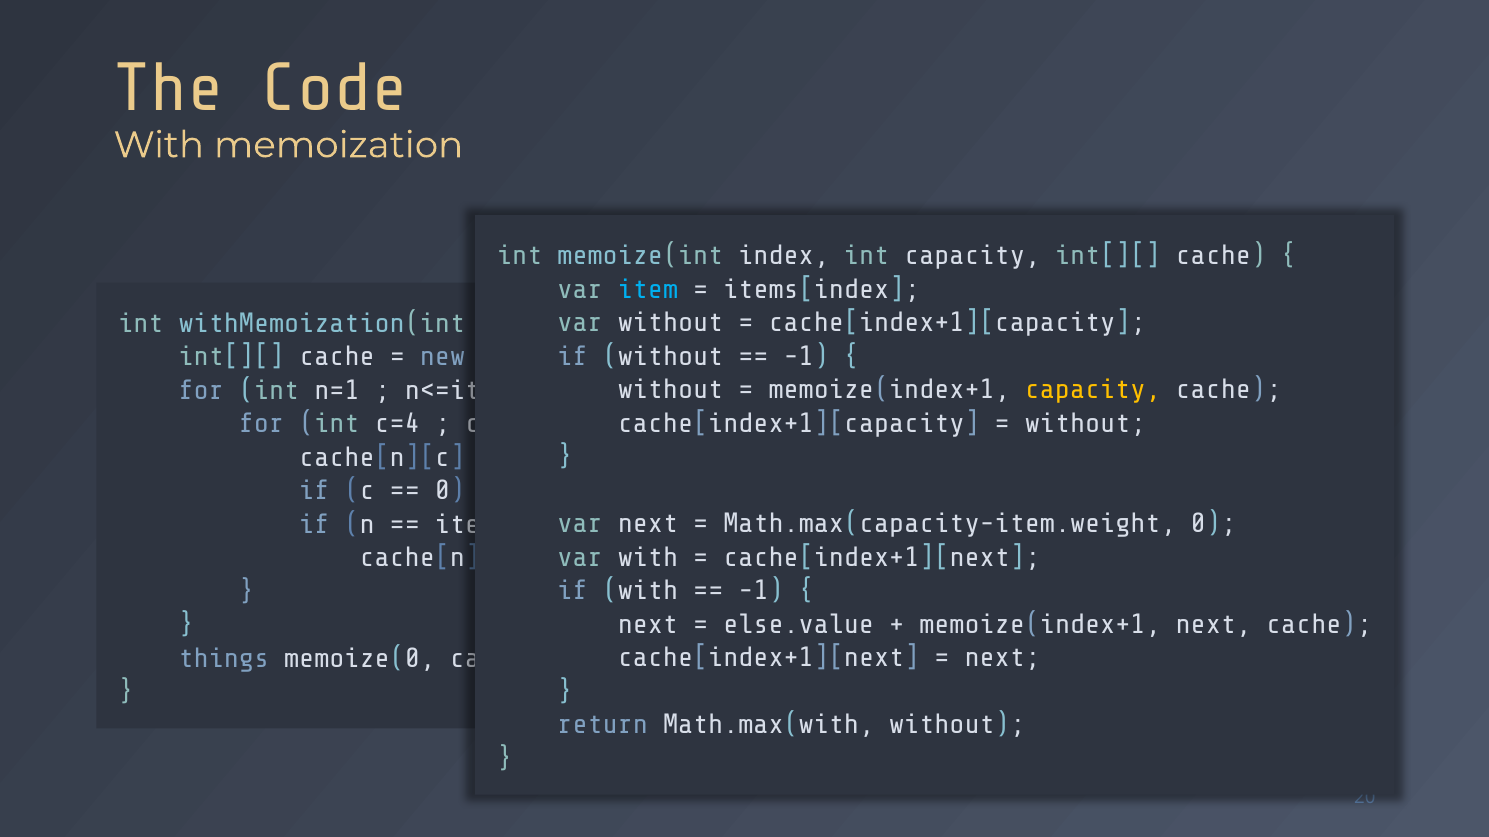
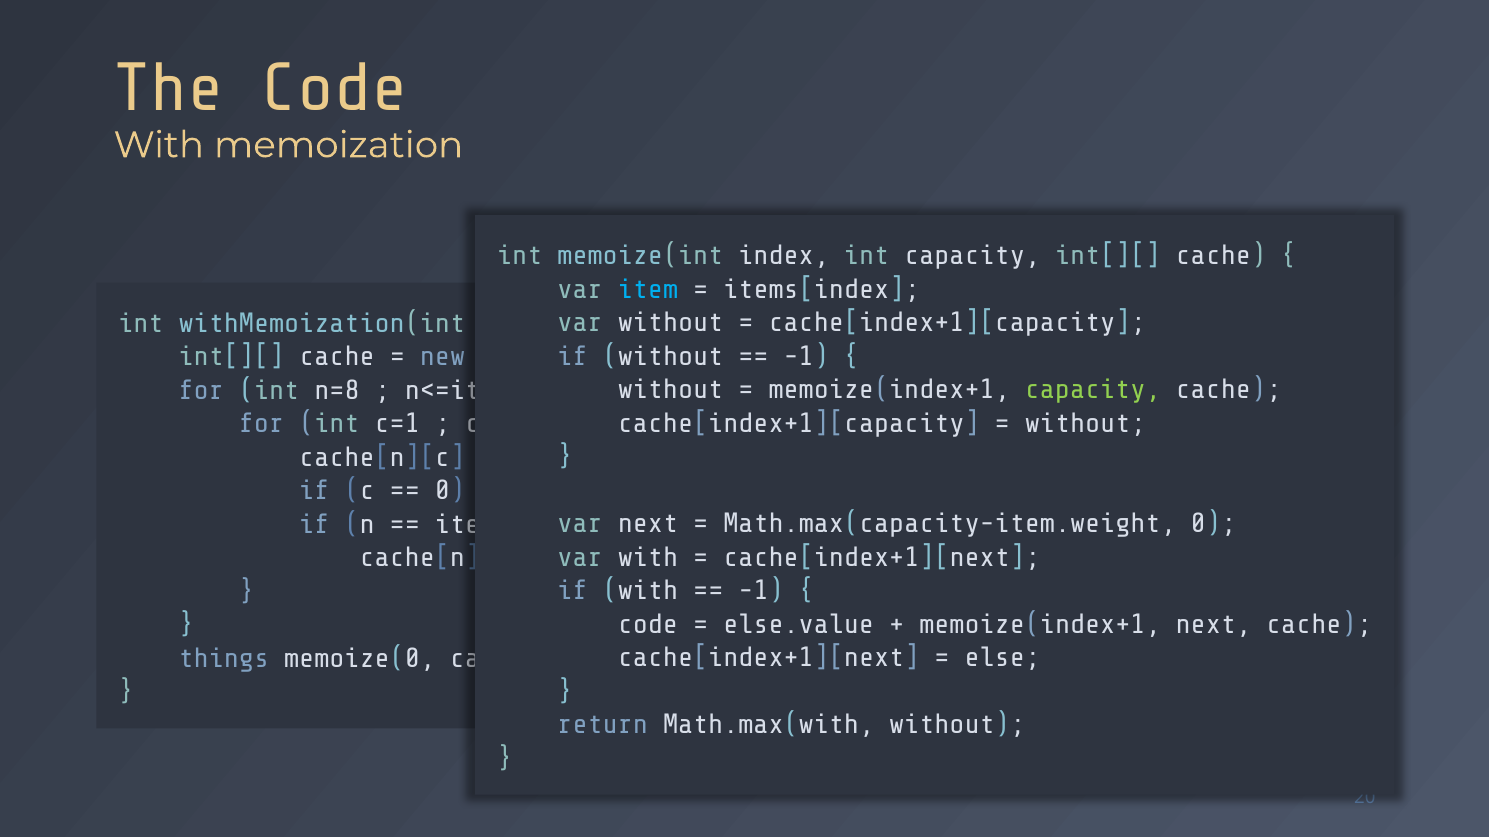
capacity colour: yellow -> light green (1093, 390)
n=1: n=1 -> n=8 (337, 390)
c=4: c=4 -> c=1 (397, 424)
next: next -> code (648, 624)
next: next -> else (1002, 658)
